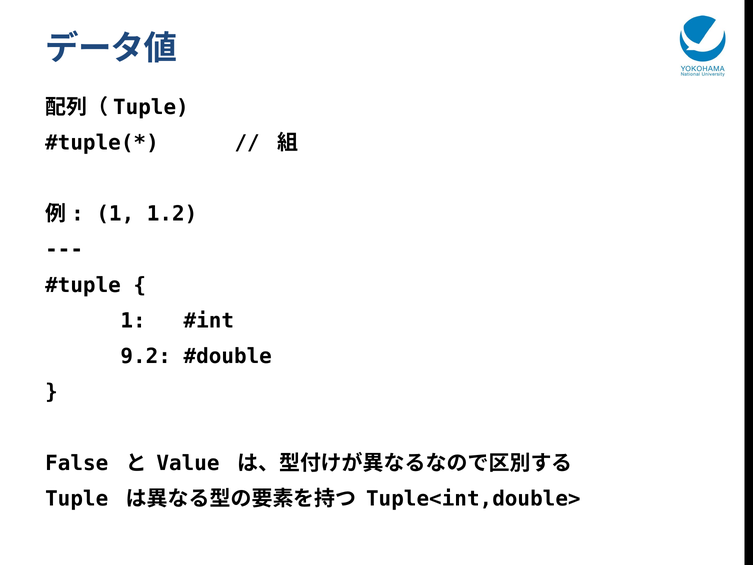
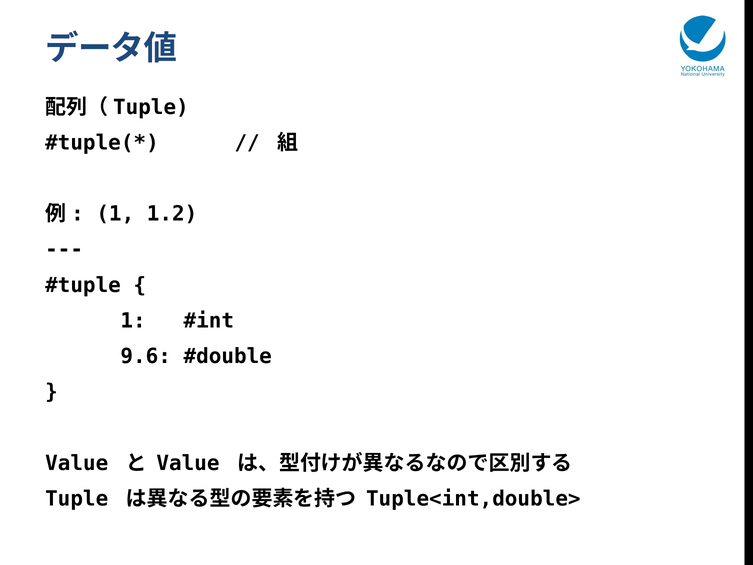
9.2: 9.2 -> 9.6 (146, 356)
False: False -> Value (77, 463)
